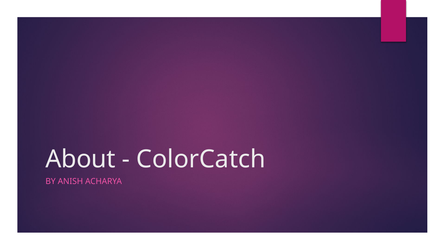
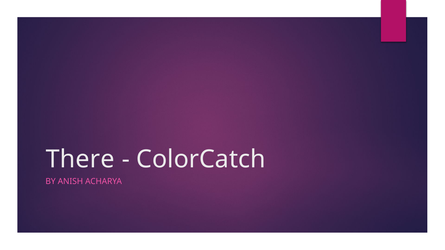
About: About -> There (80, 159)
